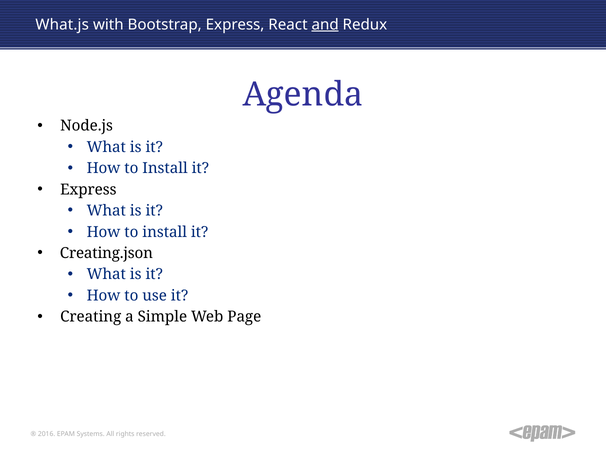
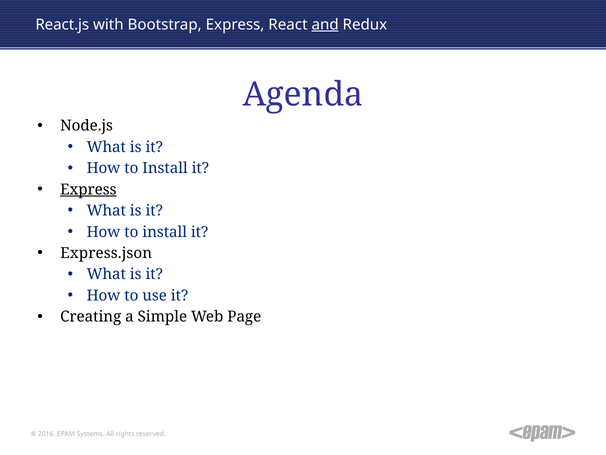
What.js: What.js -> React.js (62, 25)
Express underline: none -> present (88, 189)
Creating.json: Creating.json -> Express.json (106, 253)
